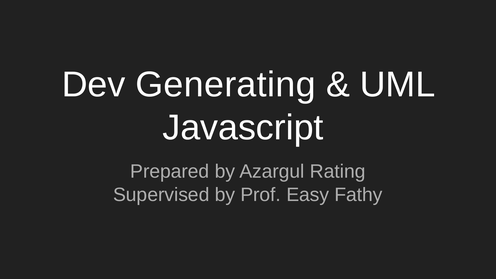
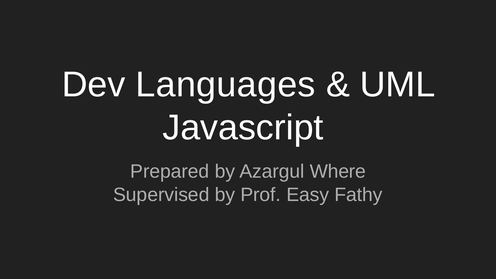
Generating: Generating -> Languages (226, 85)
Rating: Rating -> Where (338, 172)
